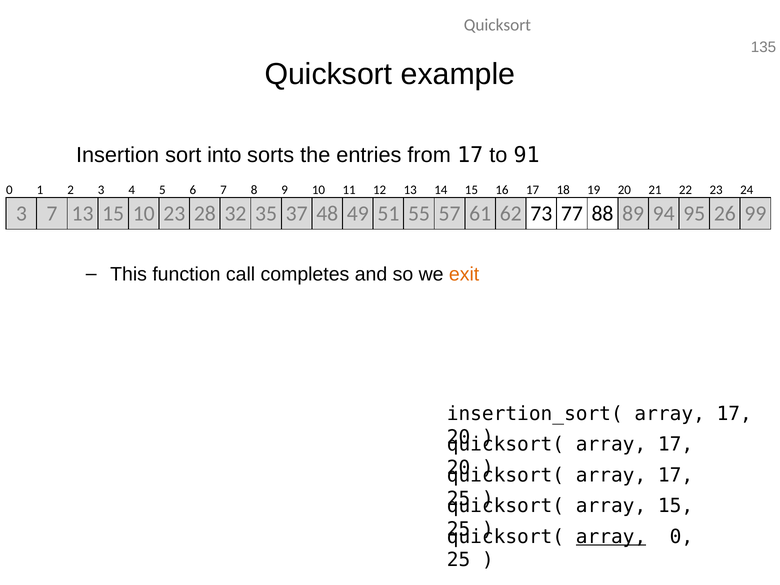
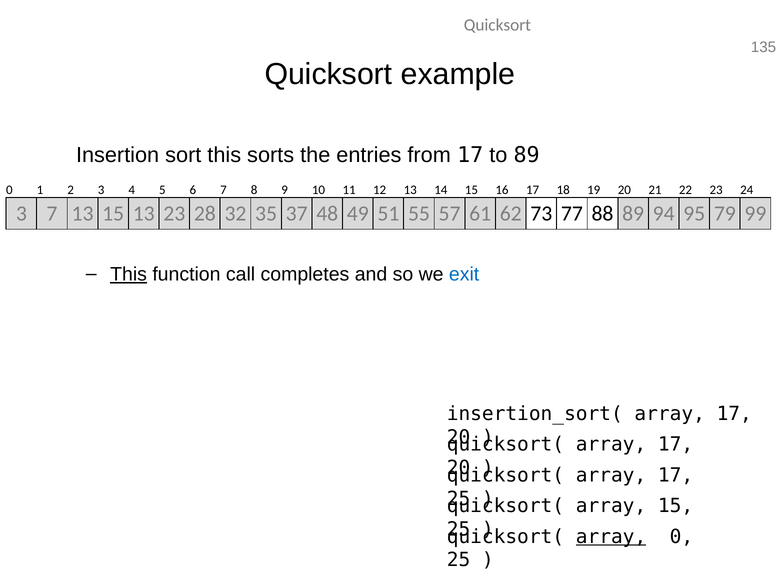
sort into: into -> this (224, 155)
to 91: 91 -> 89 (527, 155)
15 10: 10 -> 13 (144, 214)
26: 26 -> 79 (725, 214)
This underline: none -> present (129, 274)
exit colour: orange -> blue (464, 274)
